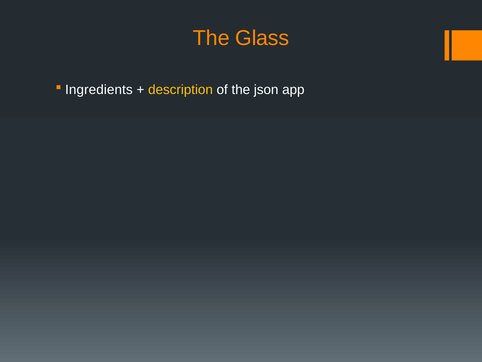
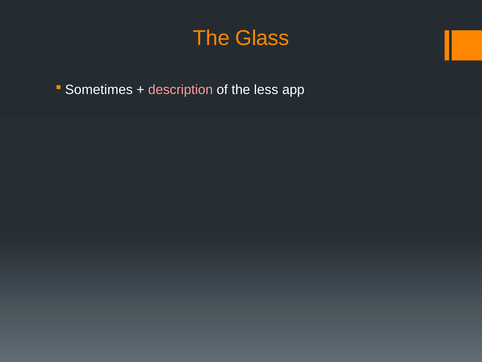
Ingredients: Ingredients -> Sometimes (99, 90)
description colour: yellow -> pink (181, 90)
json: json -> less (266, 90)
